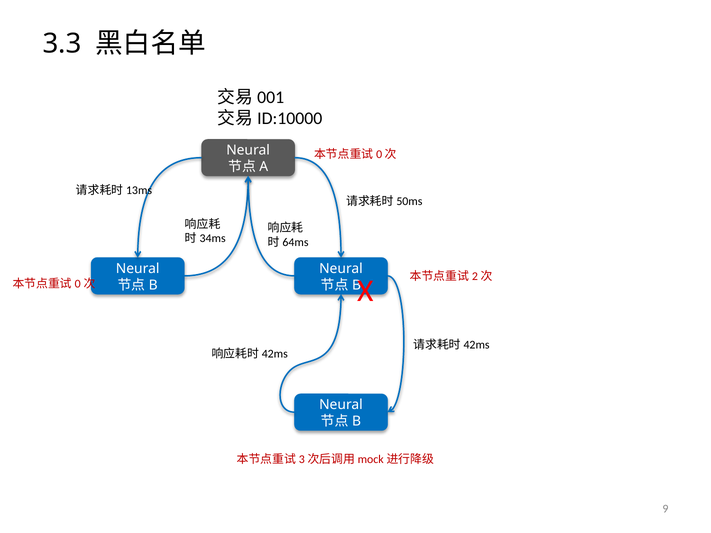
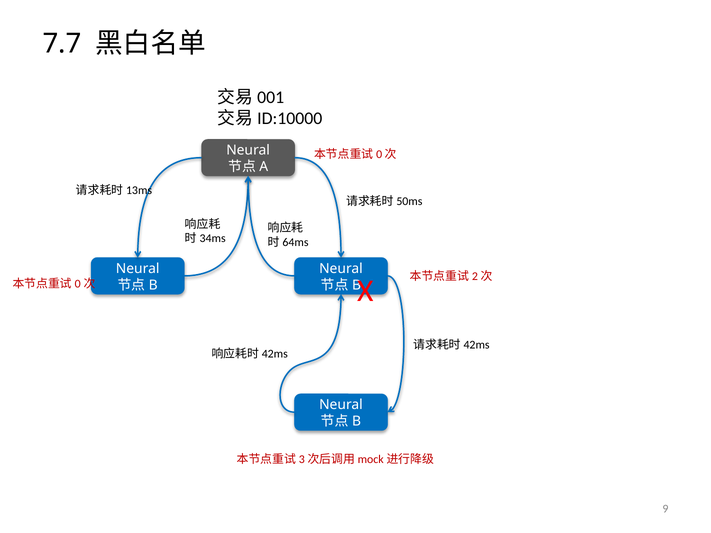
3.3: 3.3 -> 7.7 (62, 43)
